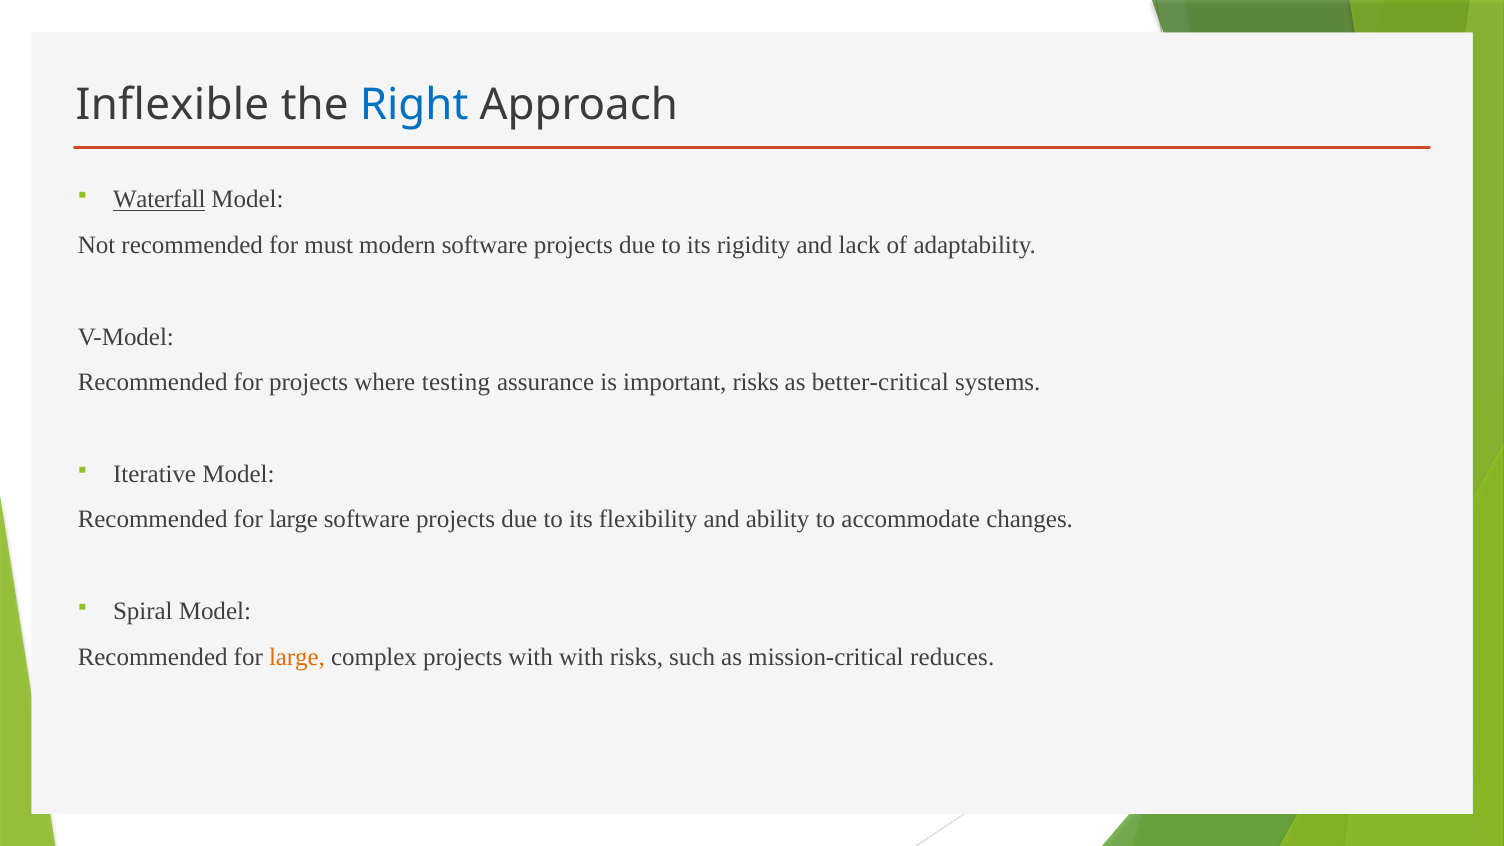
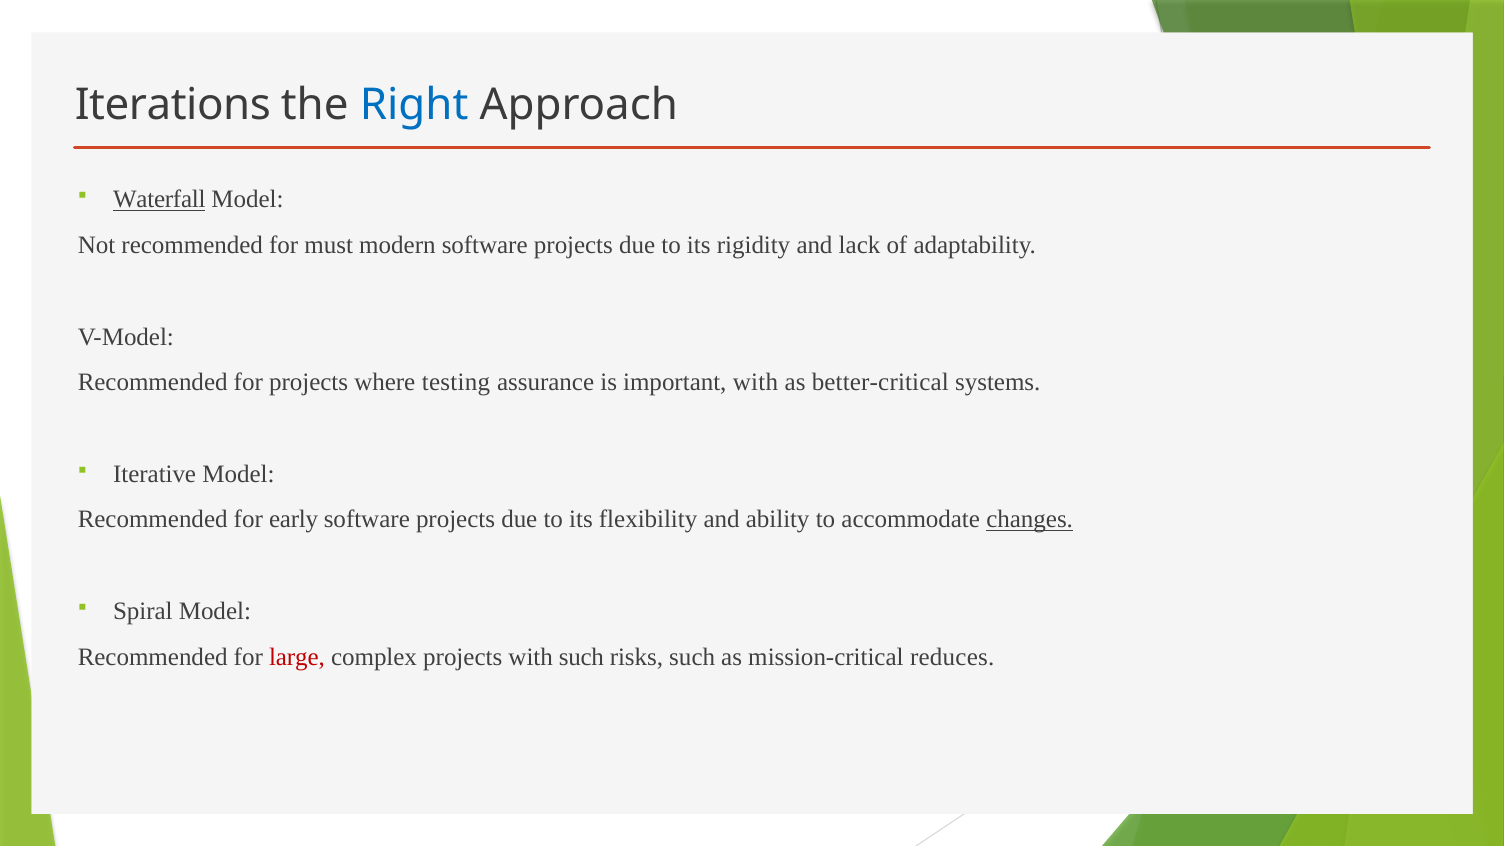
Inflexible: Inflexible -> Iterations (173, 105)
important risks: risks -> with (755, 382)
large: large -> early (294, 520)
changes underline: none -> present (1030, 520)
large colour: orange -> red (297, 657)
with with: with -> such (581, 657)
